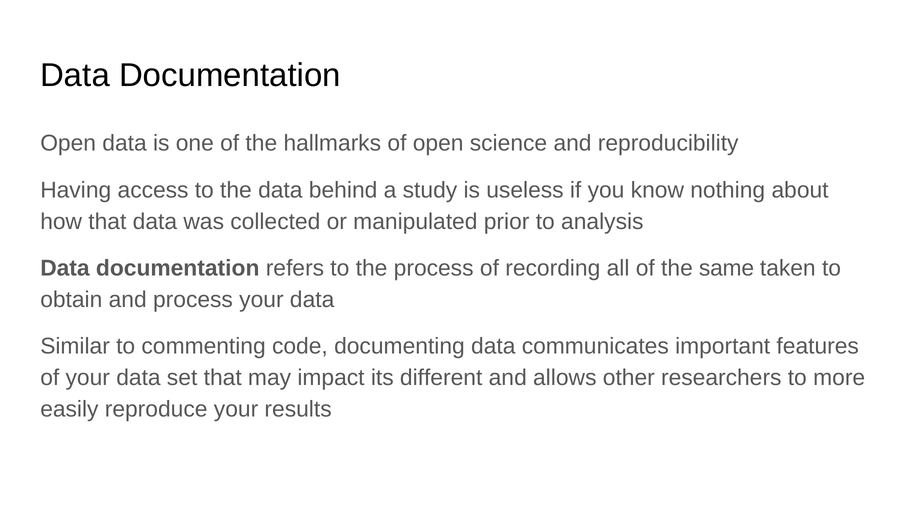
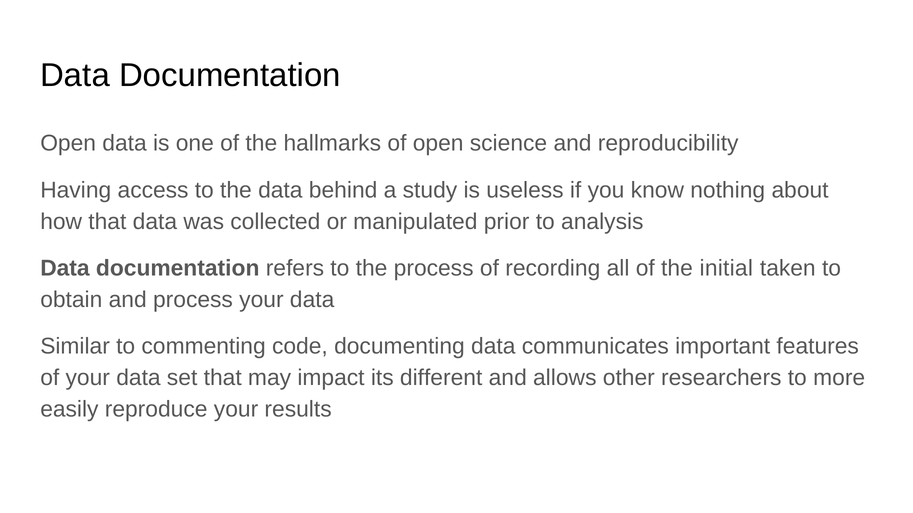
same: same -> initial (726, 268)
